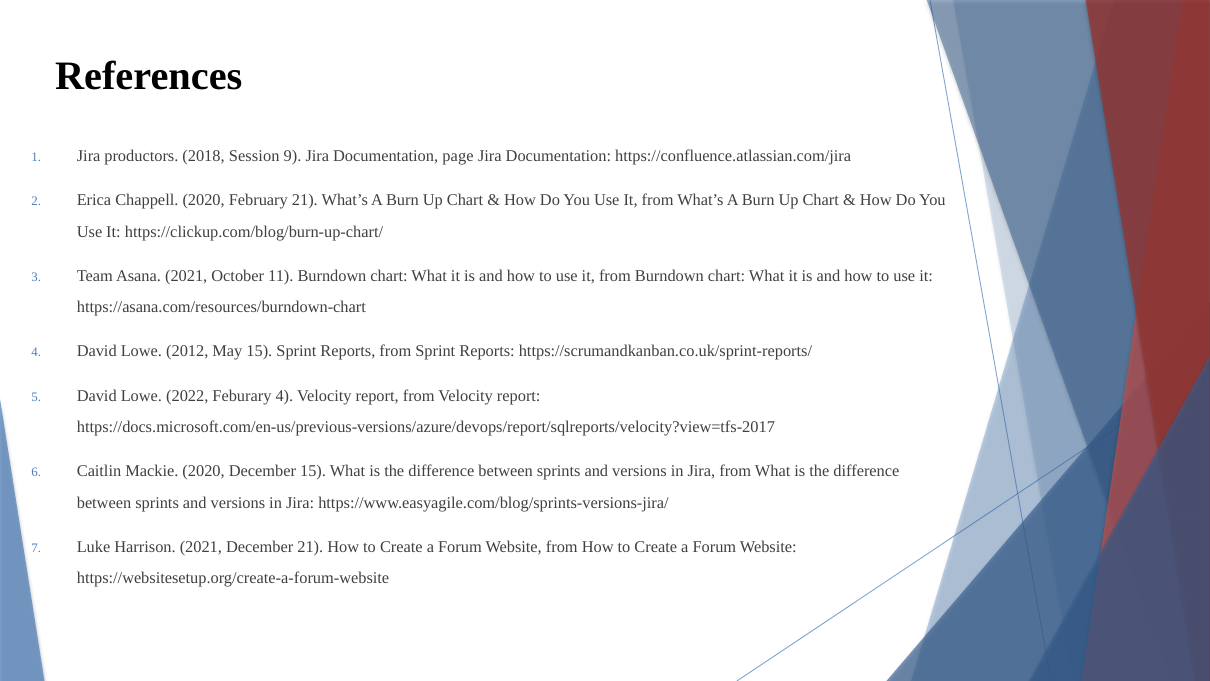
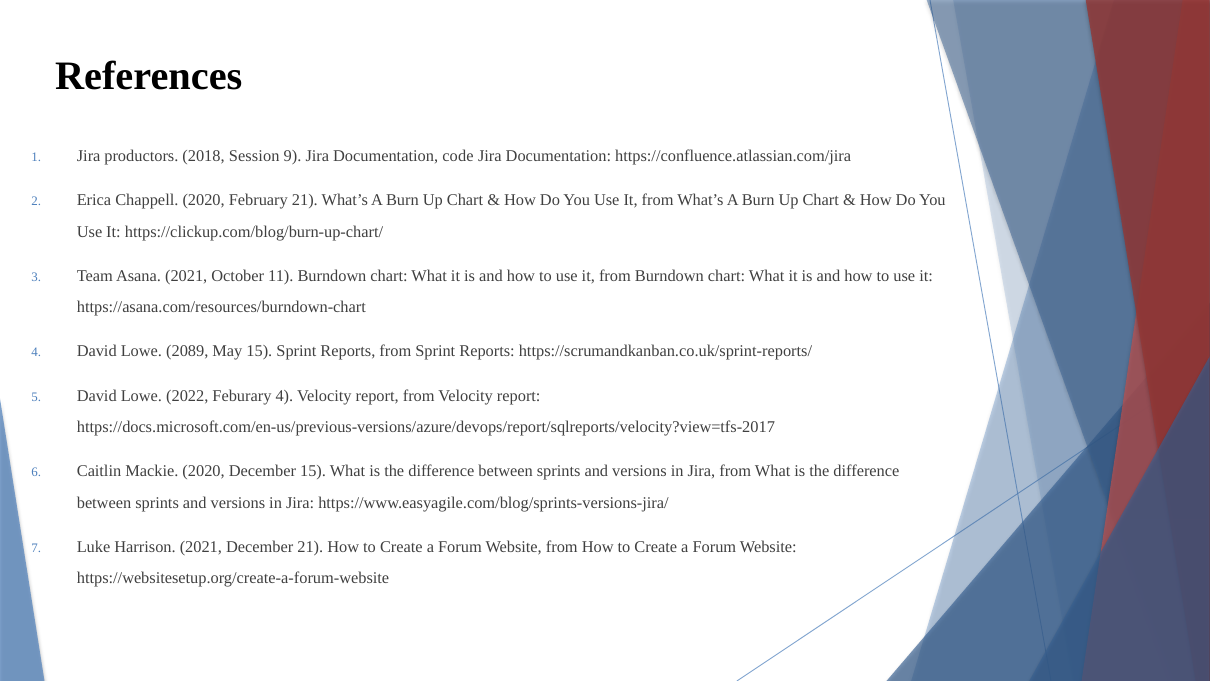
page: page -> code (458, 156)
2012: 2012 -> 2089 (187, 351)
